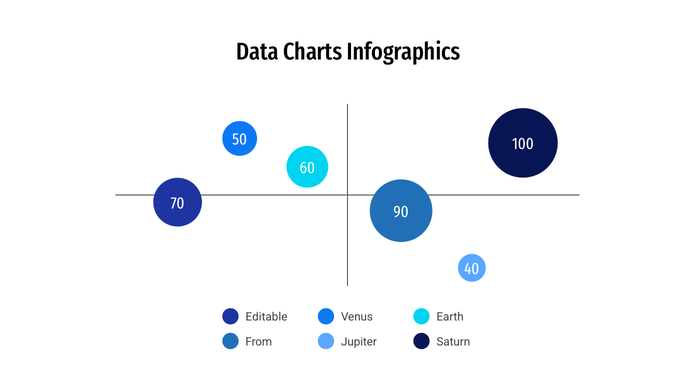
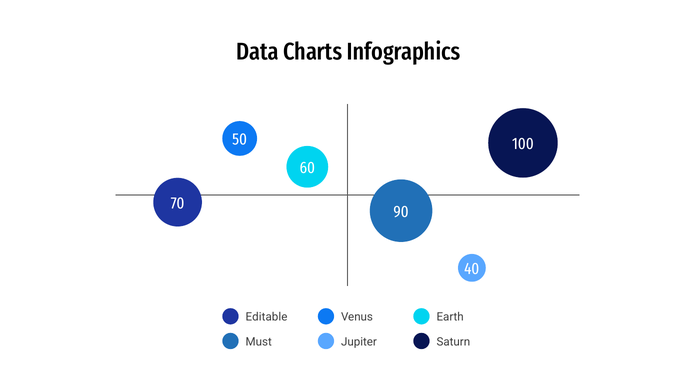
From: From -> Must (259, 342)
